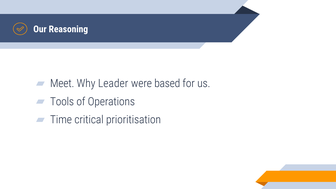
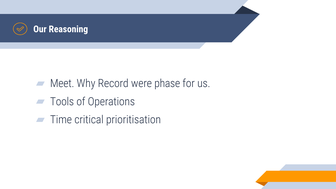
Leader: Leader -> Record (113, 83)
based: based -> phase (167, 83)
